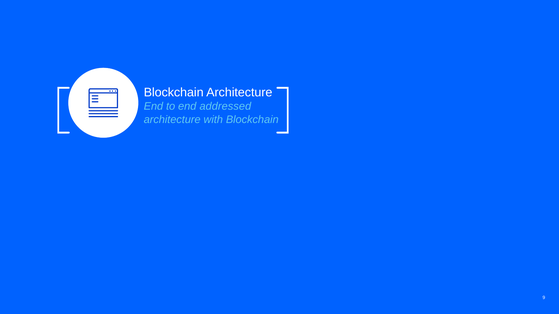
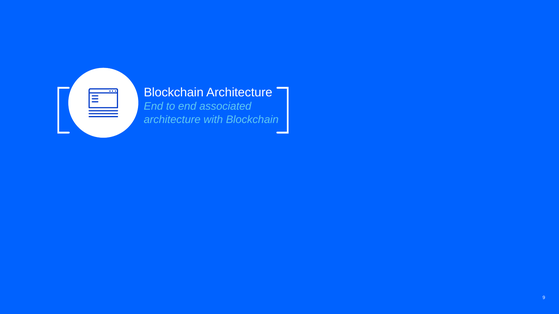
addressed: addressed -> associated (225, 107)
